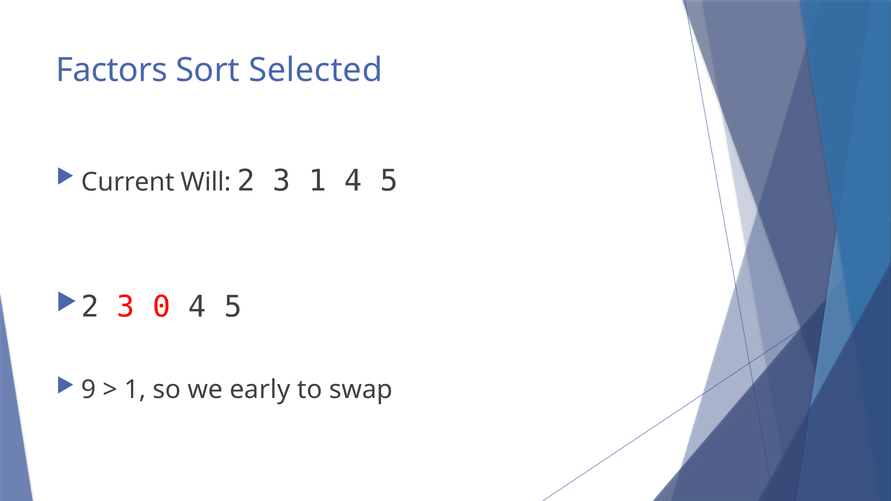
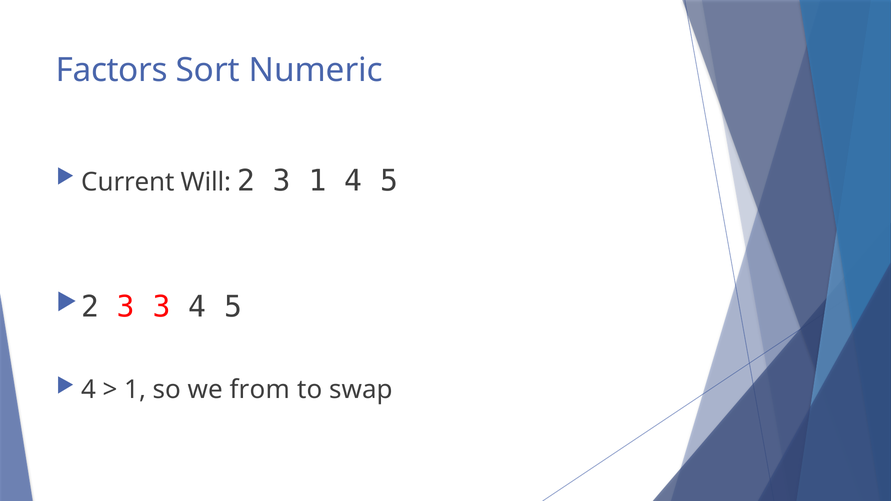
Selected: Selected -> Numeric (316, 70)
3 0: 0 -> 3 (162, 307)
9: 9 -> 4 (89, 390)
early: early -> from (260, 390)
